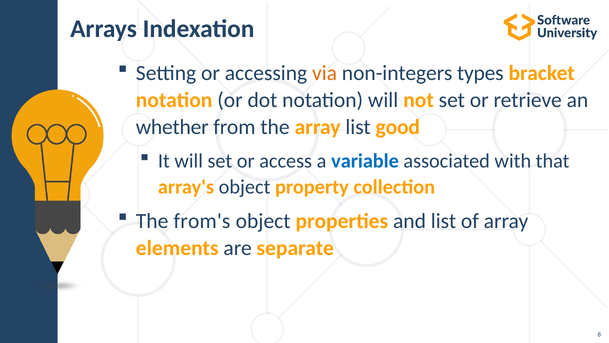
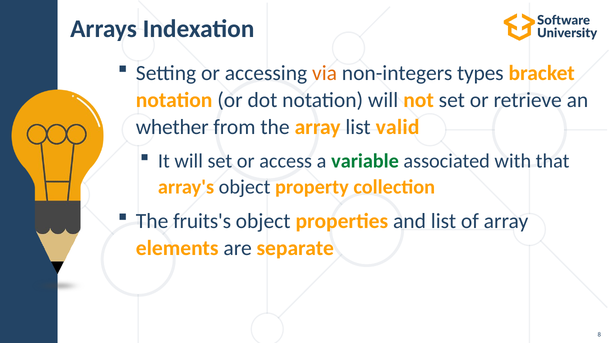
good: good -> valid (398, 127)
variable colour: blue -> green (365, 161)
from's: from's -> fruits's (202, 221)
